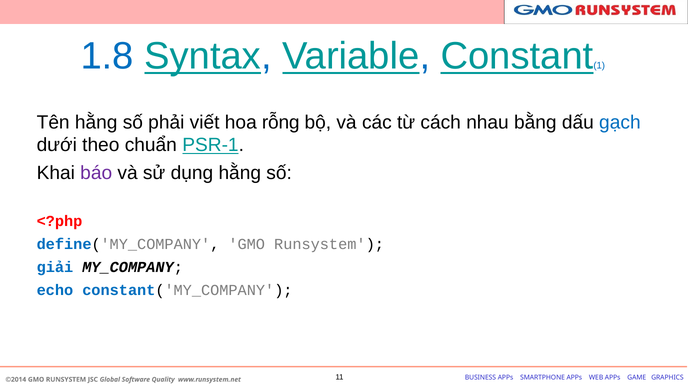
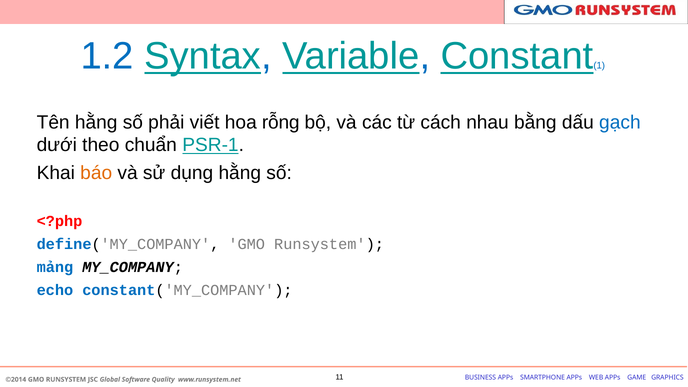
1.8: 1.8 -> 1.2 (107, 56)
báo colour: purple -> orange (96, 173)
giải: giải -> mảng (55, 267)
